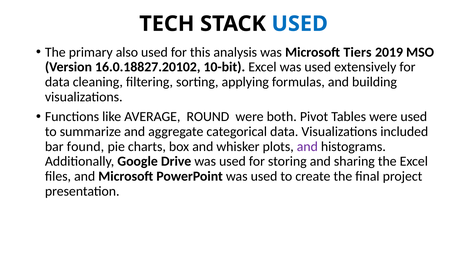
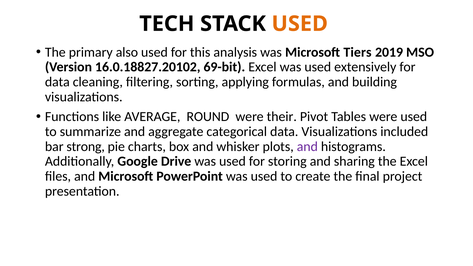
USED colour: blue -> orange (300, 24)
10-bit: 10-bit -> 69-bit (224, 67)
both: both -> their (282, 117)
found: found -> strong (86, 147)
